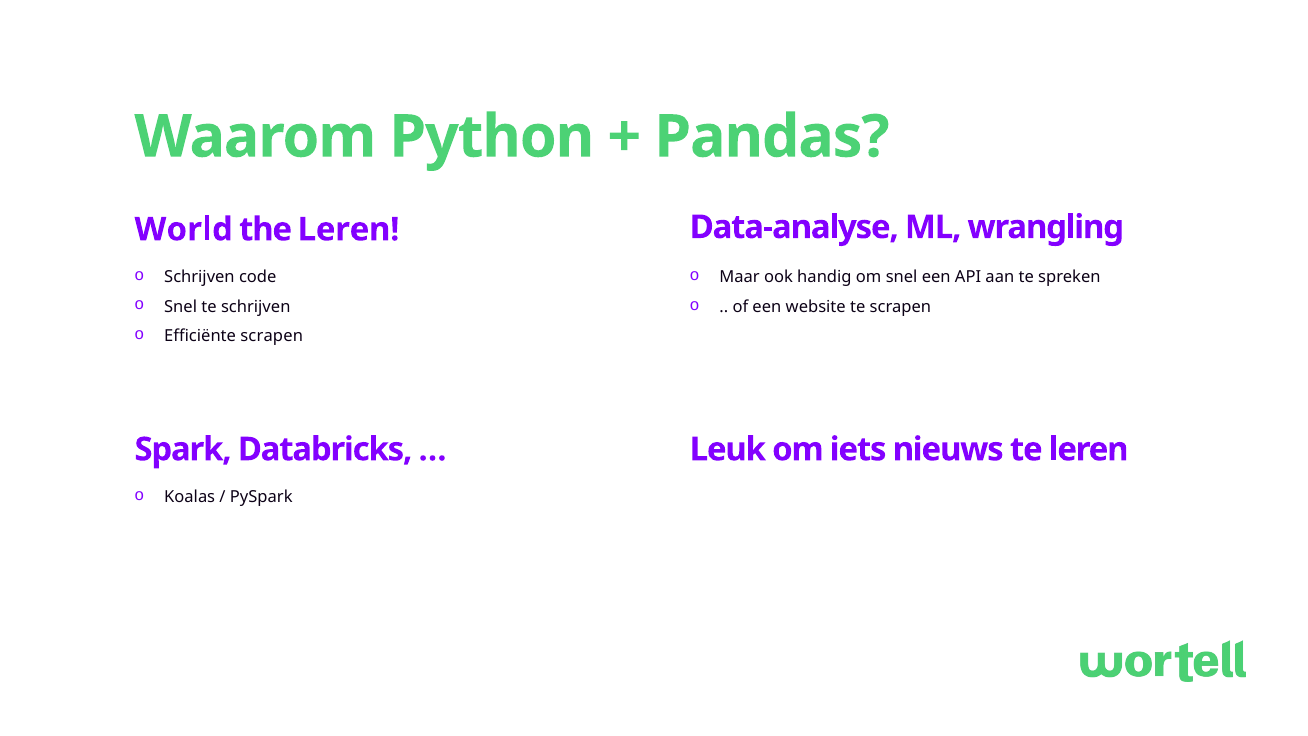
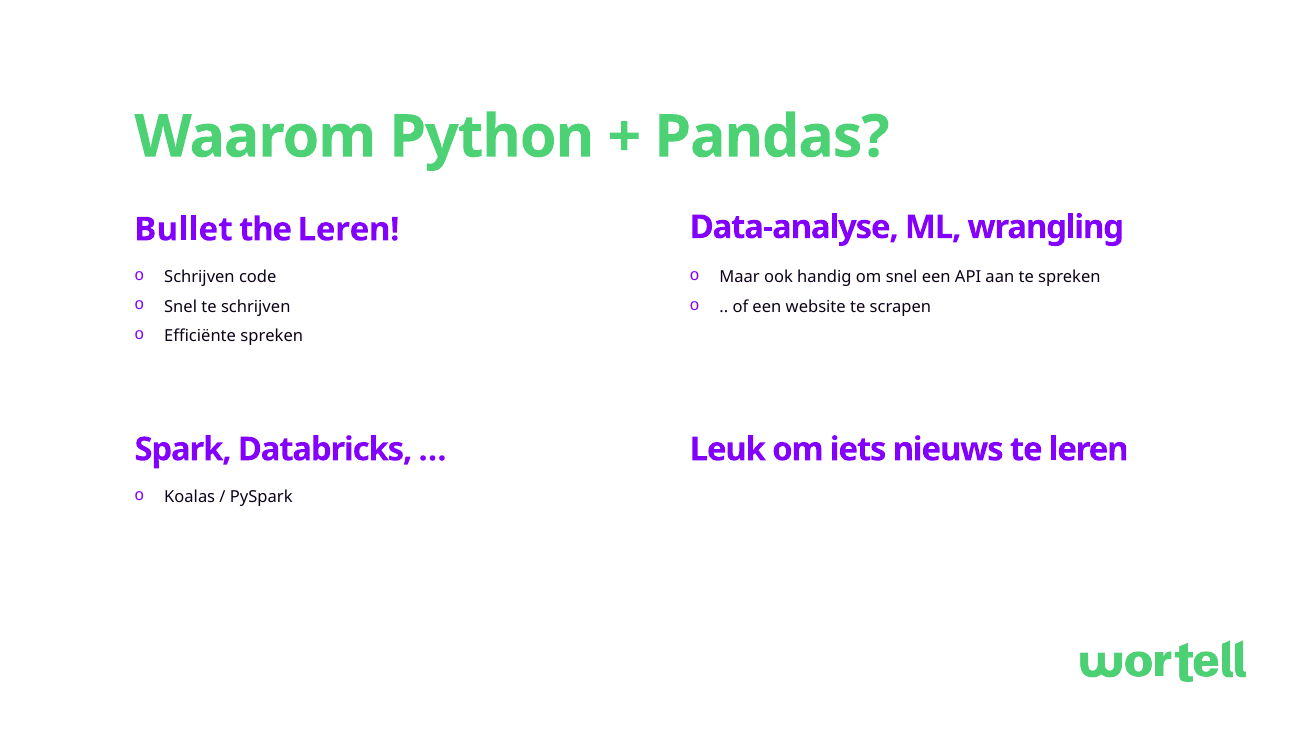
World: World -> Bullet (184, 229)
Efficiënte scrapen: scrapen -> spreken (272, 336)
